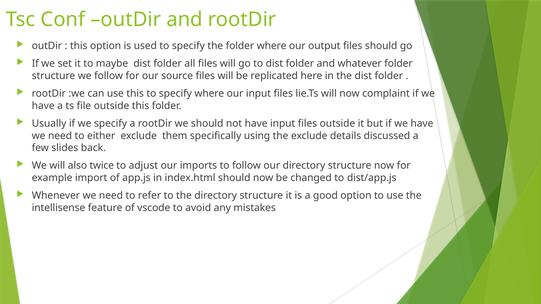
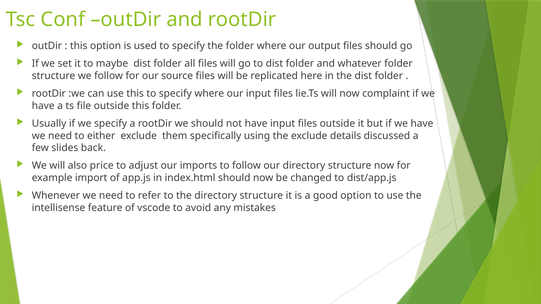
twice: twice -> price (102, 166)
